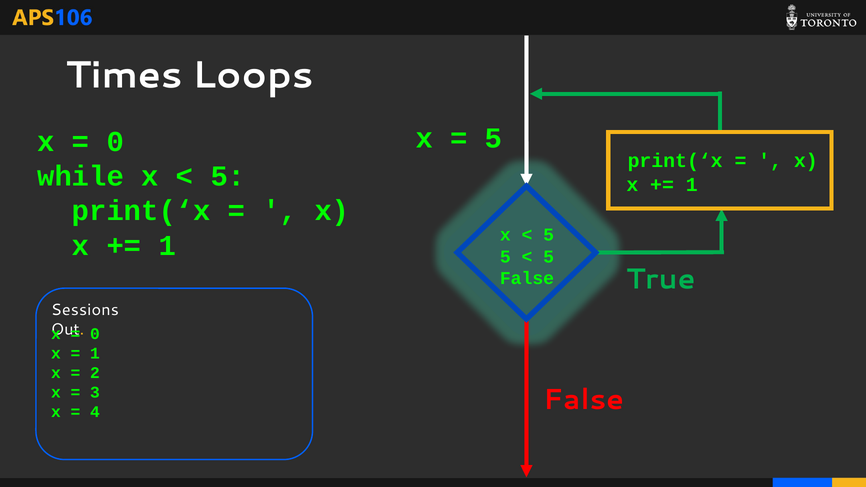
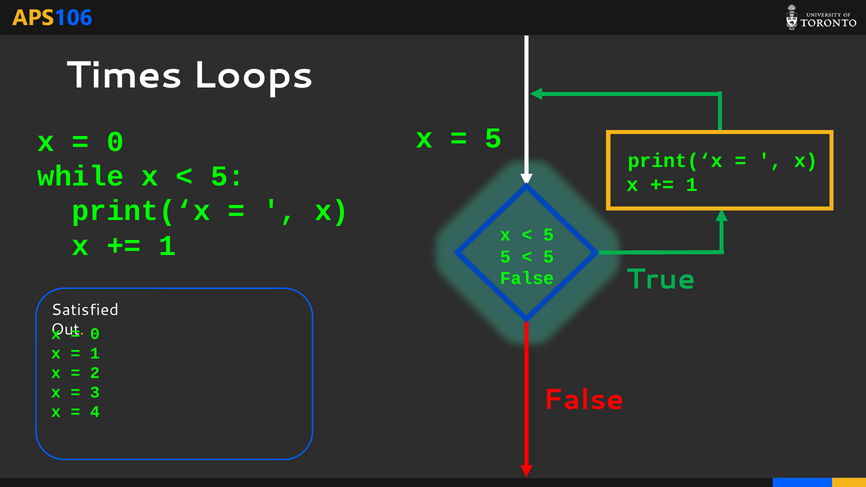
Sessions: Sessions -> Satisfied (85, 310)
